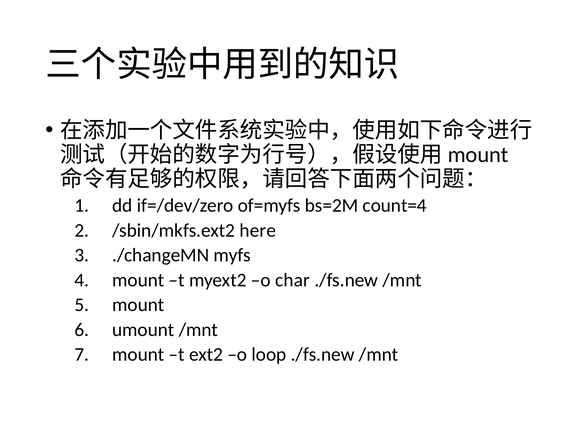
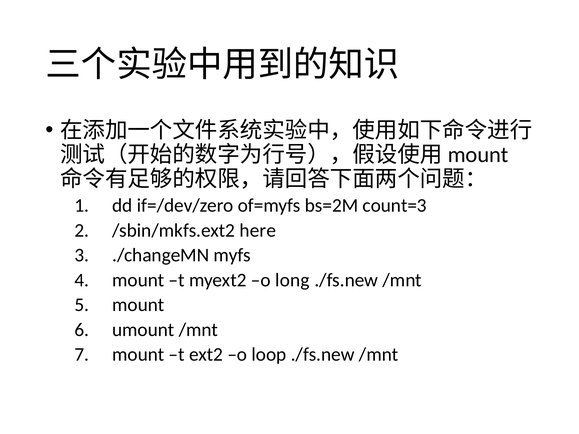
count=4: count=4 -> count=3 (395, 206)
char: char -> long (292, 280)
